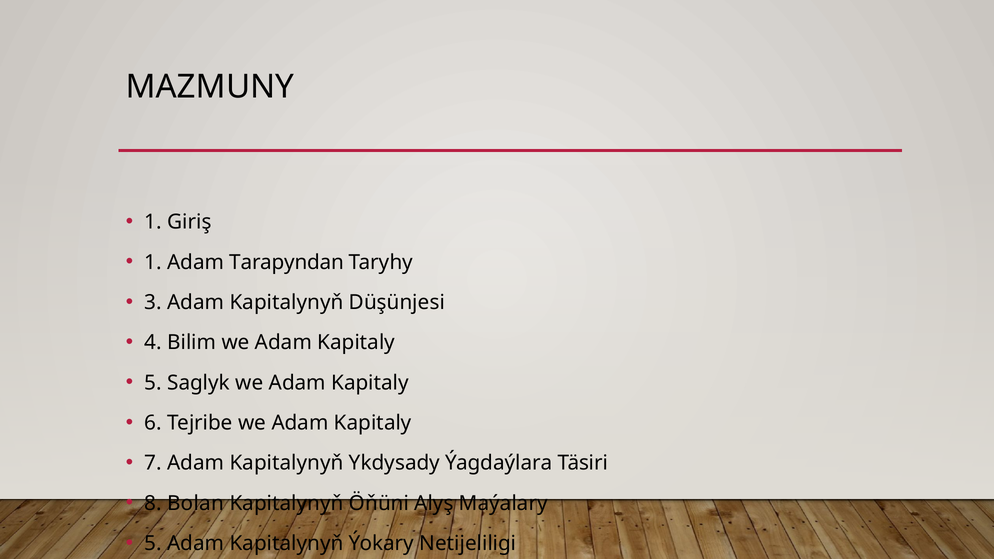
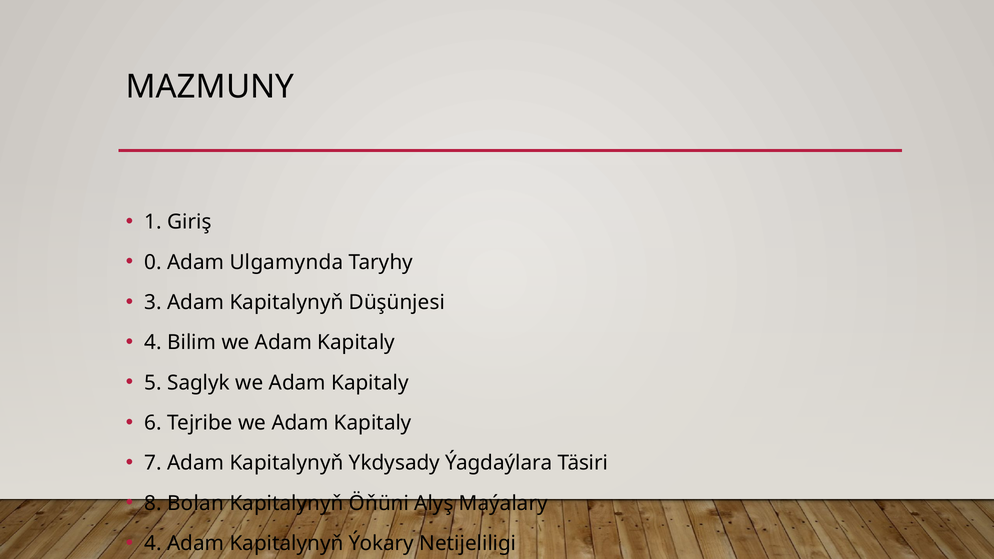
1: 1 -> 0 (153, 262)
Tarapyndan: Tarapyndan -> Ulgamynda (286, 262)
5: 5 -> 4 (153, 544)
